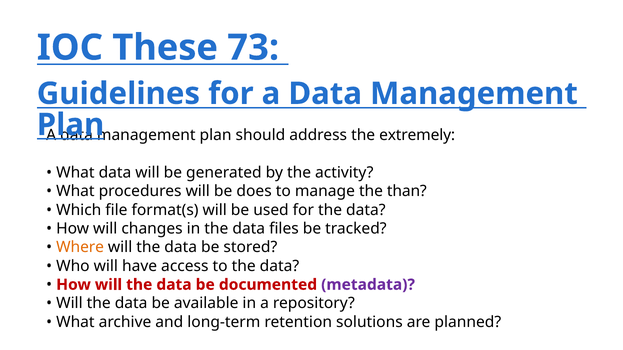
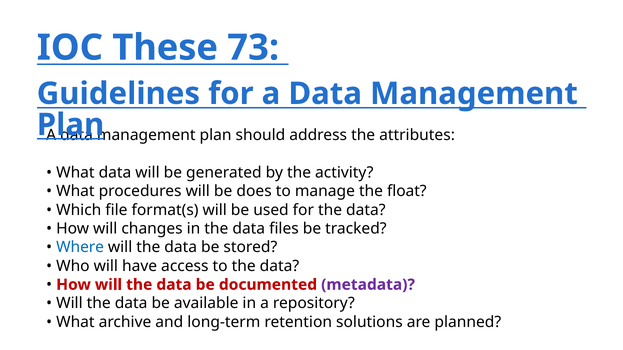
extremely: extremely -> attributes (417, 135)
than: than -> float (407, 192)
Where colour: orange -> blue (80, 248)
